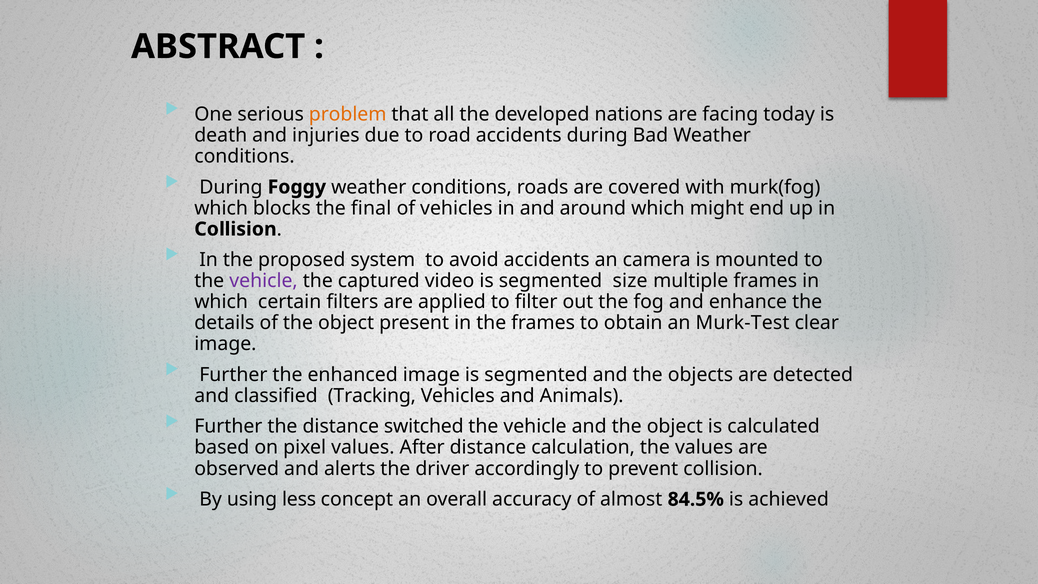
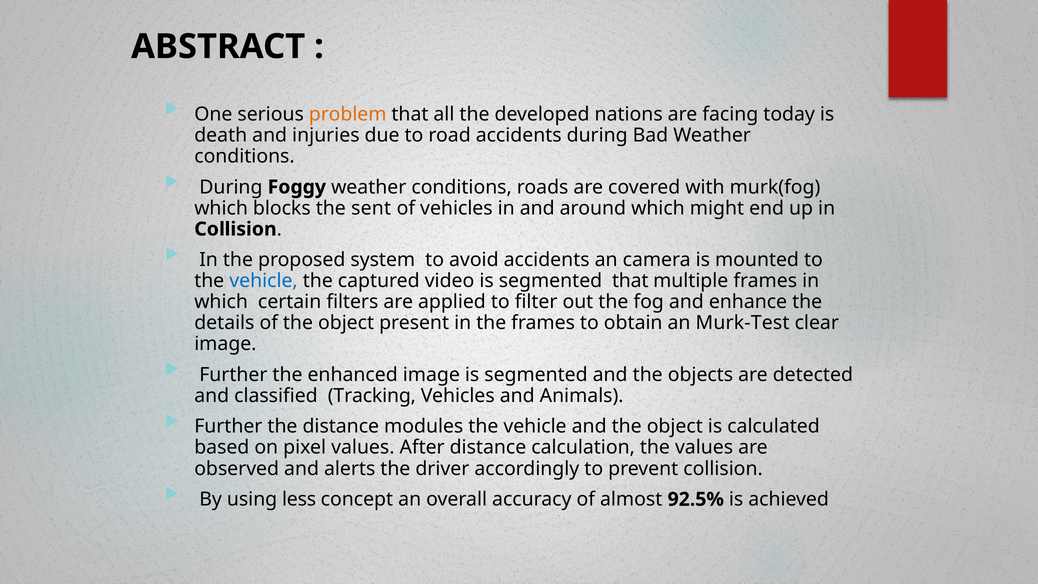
final: final -> sent (371, 208)
vehicle colour: purple -> blue (264, 281)
segmented size: size -> that (630, 281)
switched: switched -> modules (424, 426)
84.5%: 84.5% -> 92.5% (696, 499)
